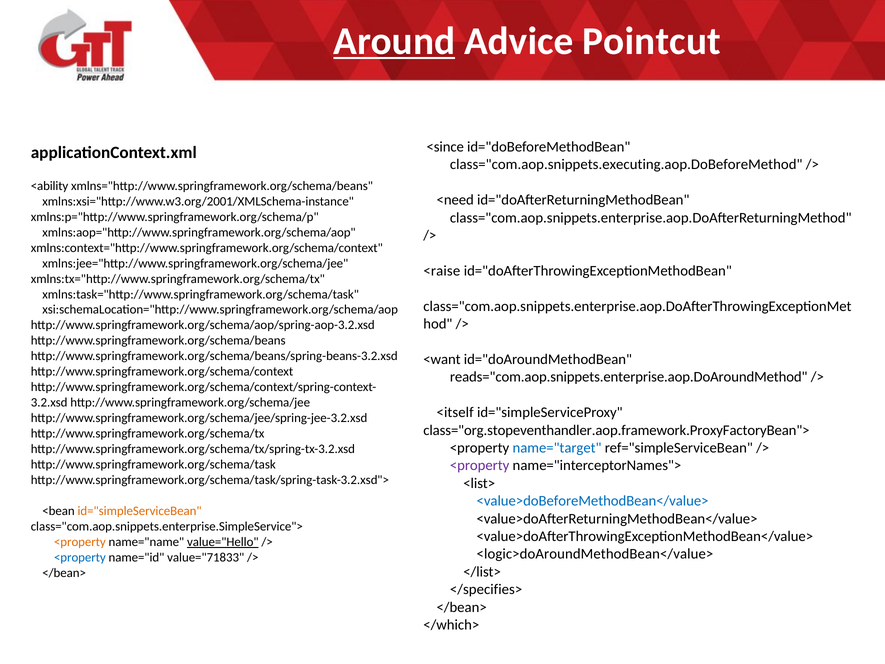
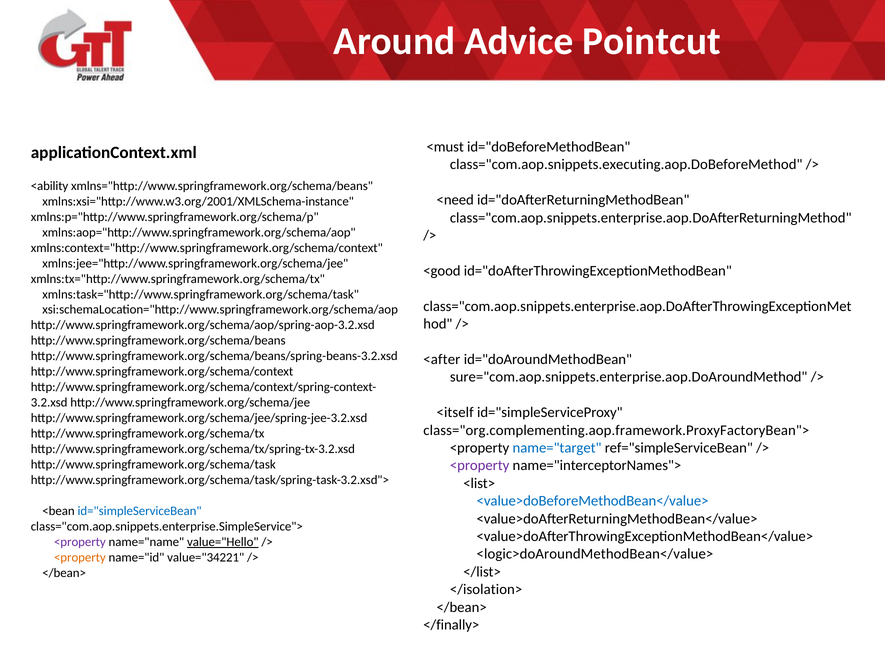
Around underline: present -> none (394, 41)
<since: <since -> <must (445, 147)
<raise: <raise -> <good (442, 271)
<want: <want -> <after (442, 359)
reads="com.aop.snippets.enterprise.aop.DoAroundMethod: reads="com.aop.snippets.enterprise.aop.DoAroundMethod -> sure="com.aop.snippets.enterprise.aop.DoAroundMethod (629, 377)
class="org.stopeventhandler.aop.framework.ProxyFactoryBean">: class="org.stopeventhandler.aop.framework.ProxyFactoryBean"> -> class="org.complementing.aop.framework.ProxyFactoryBean"> (616, 430)
id="simpleServiceBean colour: orange -> blue (140, 511)
<property colour: orange -> purple (80, 542)
<property colour: blue -> orange (80, 557)
value="71833: value="71833 -> value="34221 (206, 557)
</specifies>: </specifies> -> </isolation> (486, 589)
</which>: </which> -> </finally> (451, 625)
